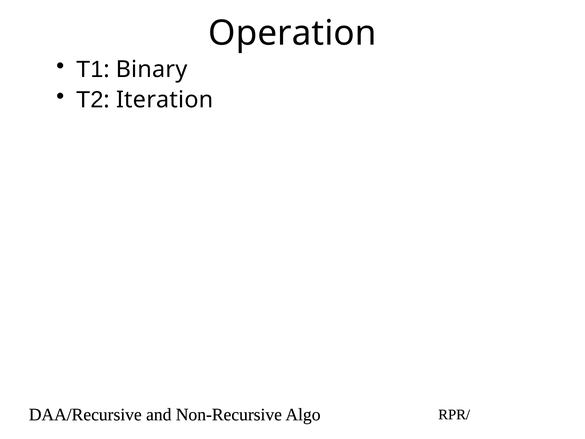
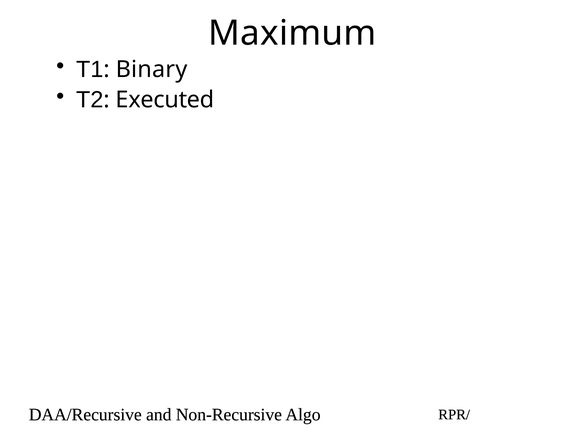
Operation: Operation -> Maximum (292, 33)
Iteration: Iteration -> Executed (165, 100)
